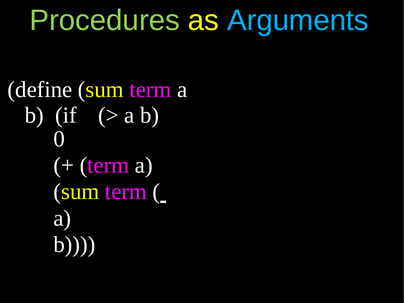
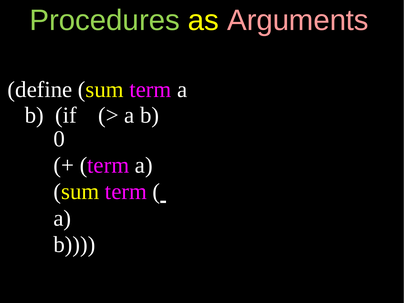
Arguments colour: light blue -> pink (298, 20)
